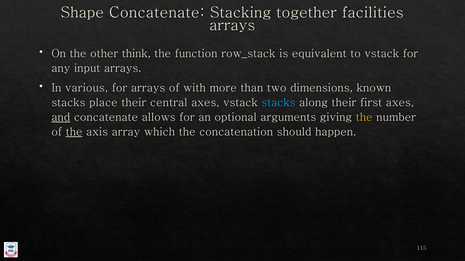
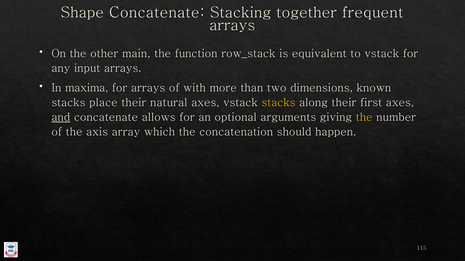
facilities: facilities -> frequent (373, 12)
think: think -> main (136, 54)
various: various -> maxima (87, 88)
central: central -> natural (169, 103)
stacks colour: light blue -> yellow (279, 103)
the underline: present -> none (74, 132)
